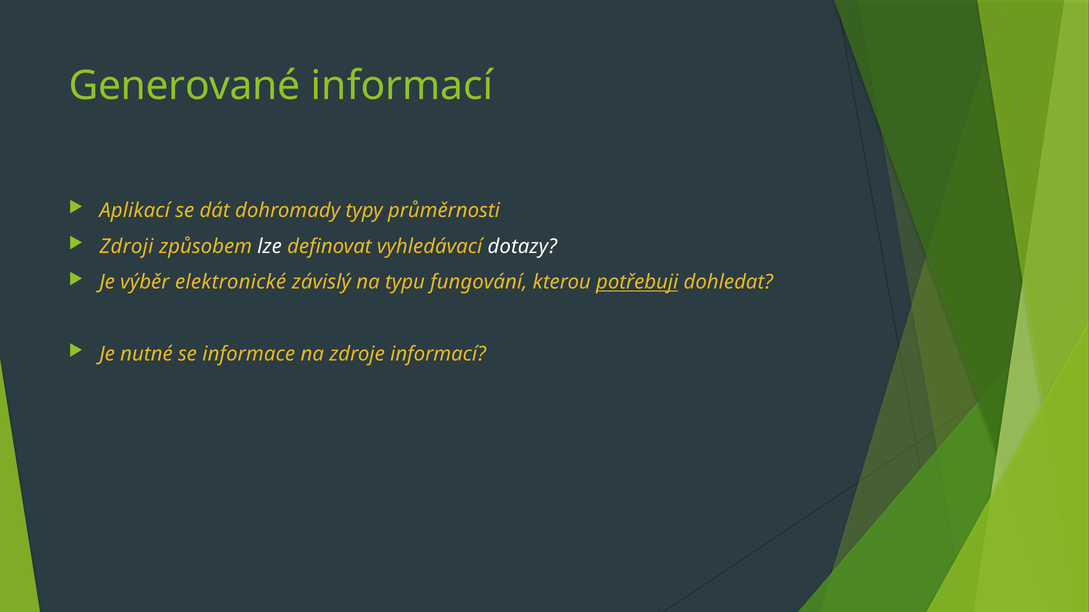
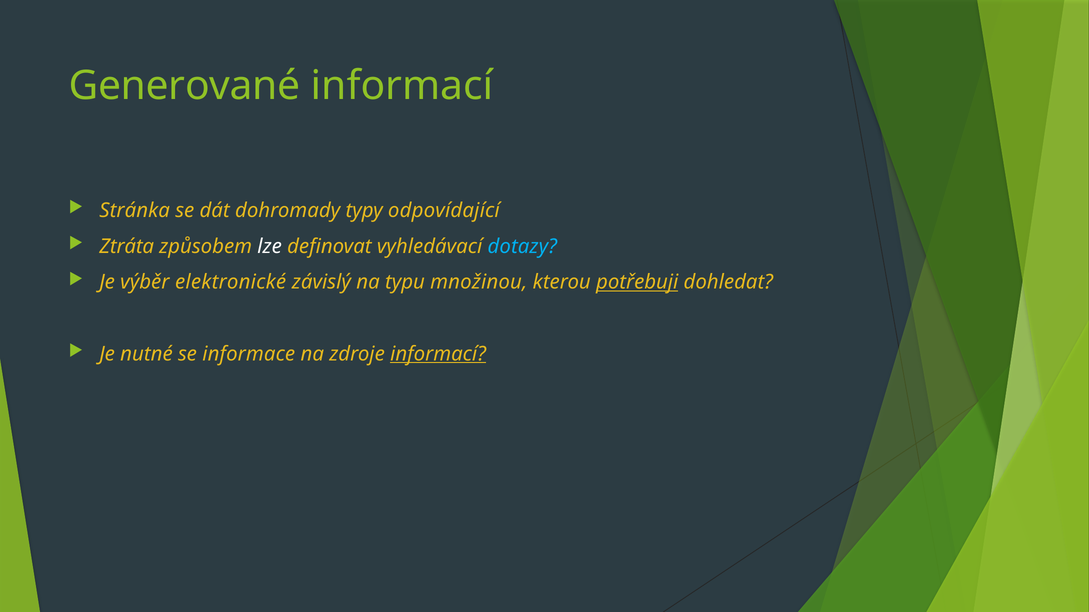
Aplikací: Aplikací -> Stránka (135, 211)
průměrnosti: průměrnosti -> odpovídající (444, 211)
Zdroji: Zdroji -> Ztráta (127, 247)
dotazy colour: white -> light blue (522, 247)
fungování: fungování -> množinou (479, 282)
informací underline: none -> present (438, 354)
